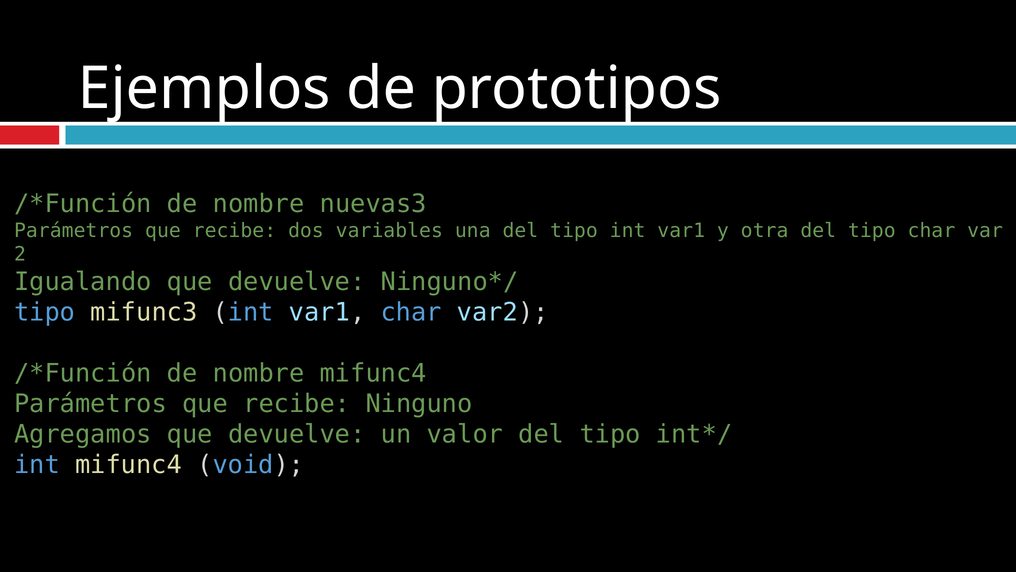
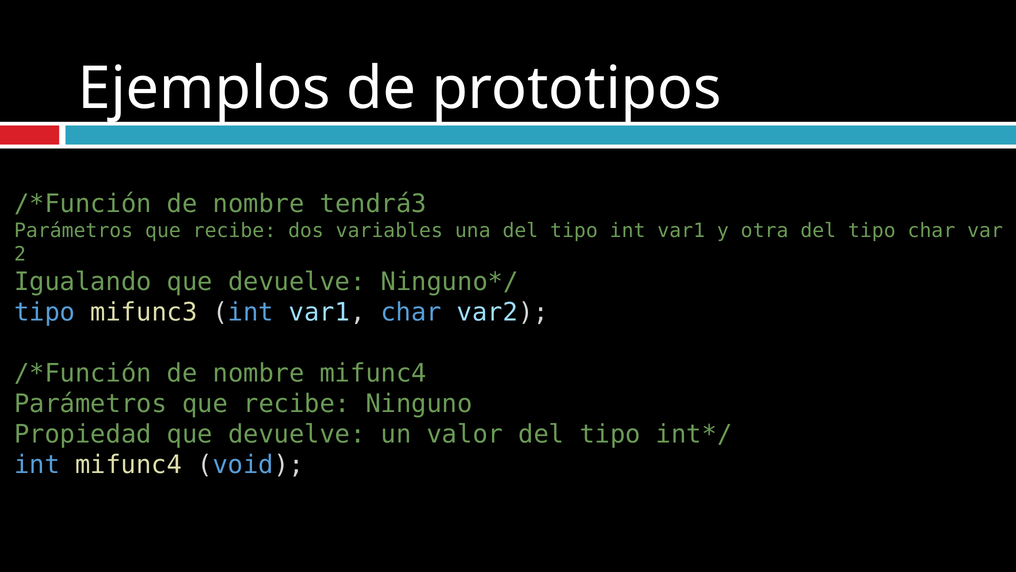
nuevas3: nuevas3 -> tendrá3 (373, 204)
Agregamos: Agregamos -> Propiedad (83, 434)
